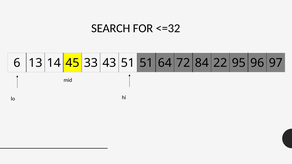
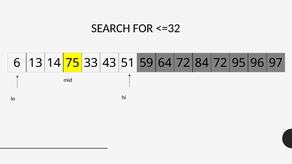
45: 45 -> 75 (72, 63)
51 51: 51 -> 59 (146, 63)
84 22: 22 -> 72 (220, 63)
